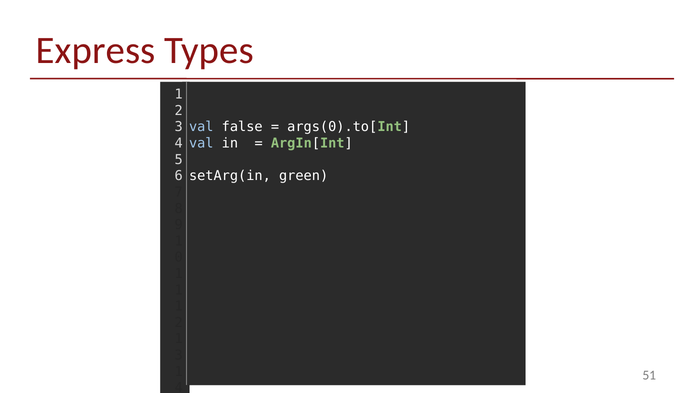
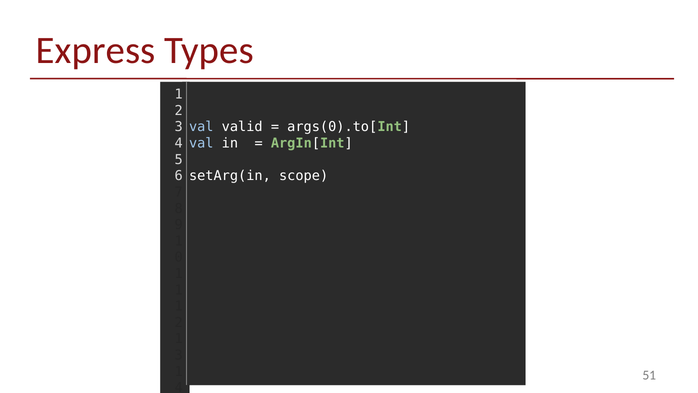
false: false -> valid (242, 127)
green: green -> scope (304, 176)
